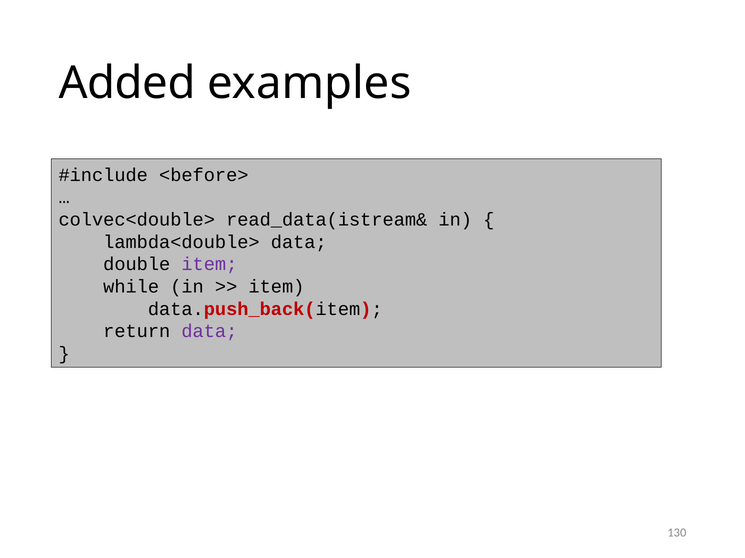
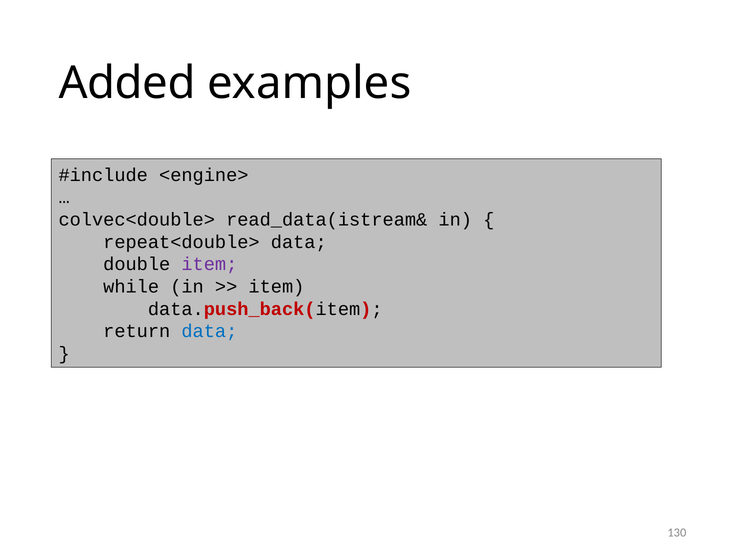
<before>: <before> -> <engine> (204, 175)
lambda<double>: lambda<double> -> repeat<double> (181, 242)
data colour: purple -> blue (209, 332)
